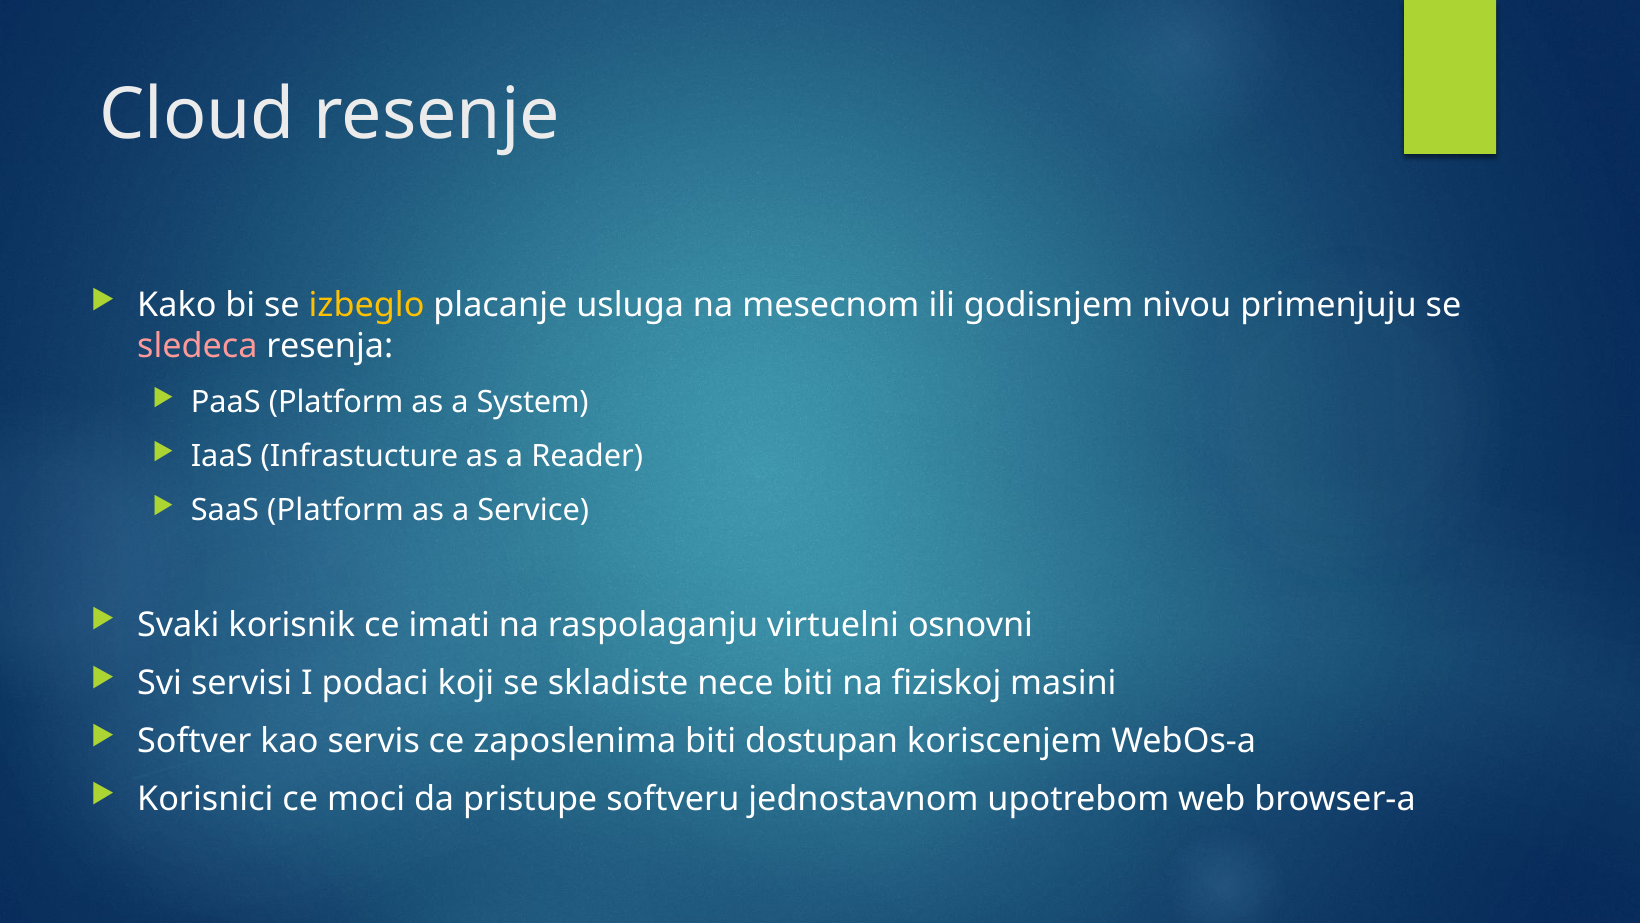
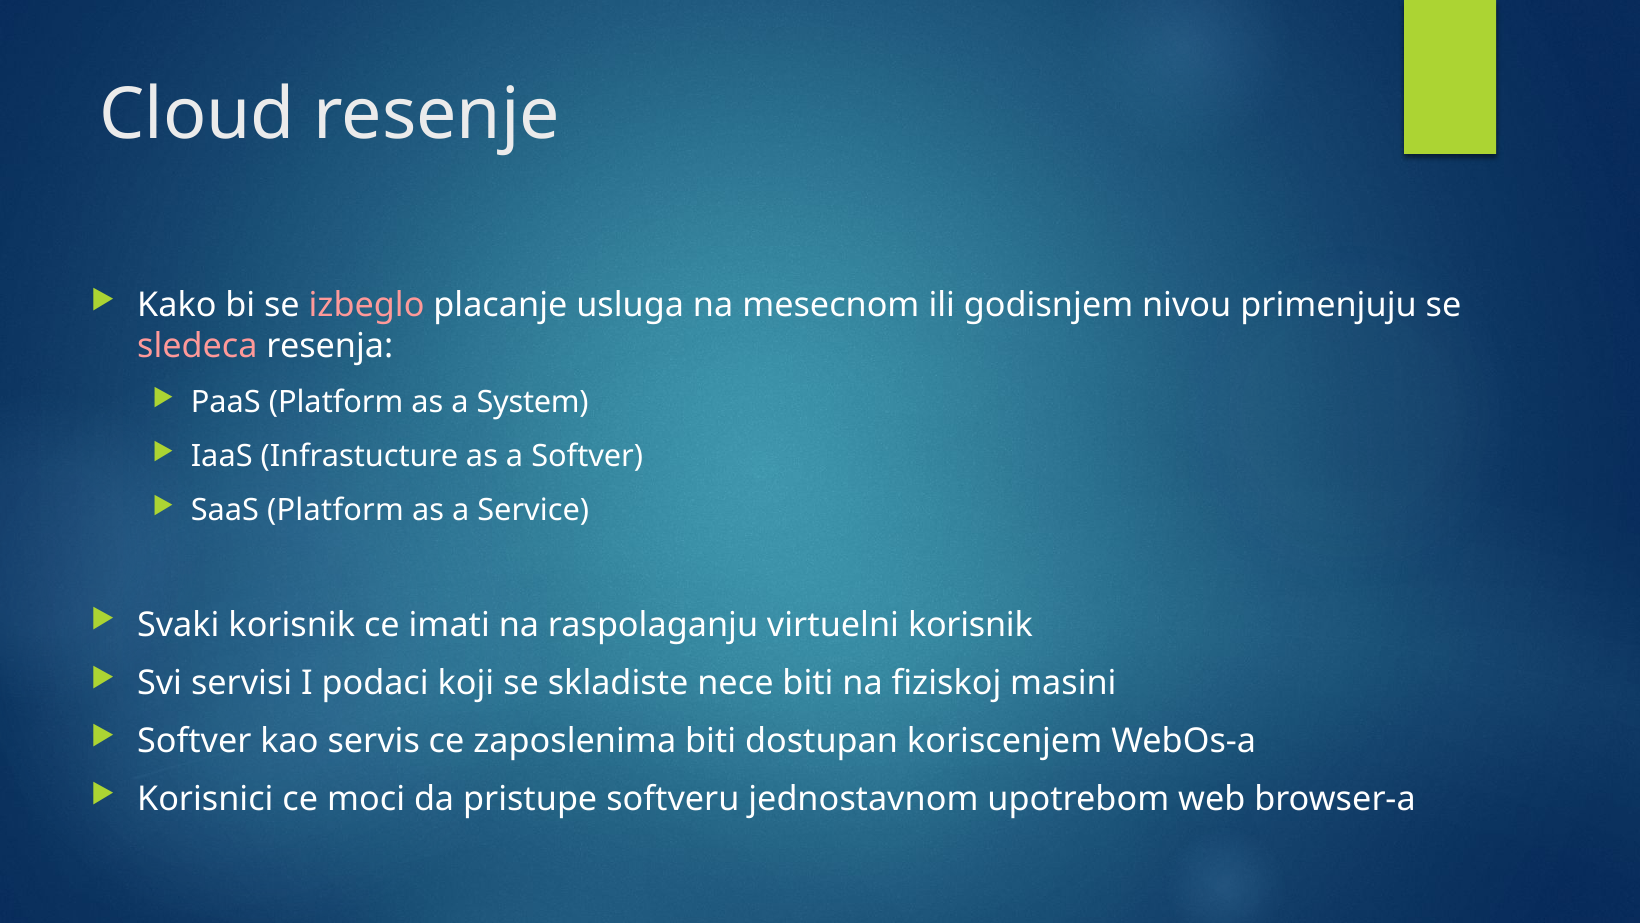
izbeglo colour: yellow -> pink (367, 305)
a Reader: Reader -> Softver (587, 456)
virtuelni osnovni: osnovni -> korisnik (970, 625)
